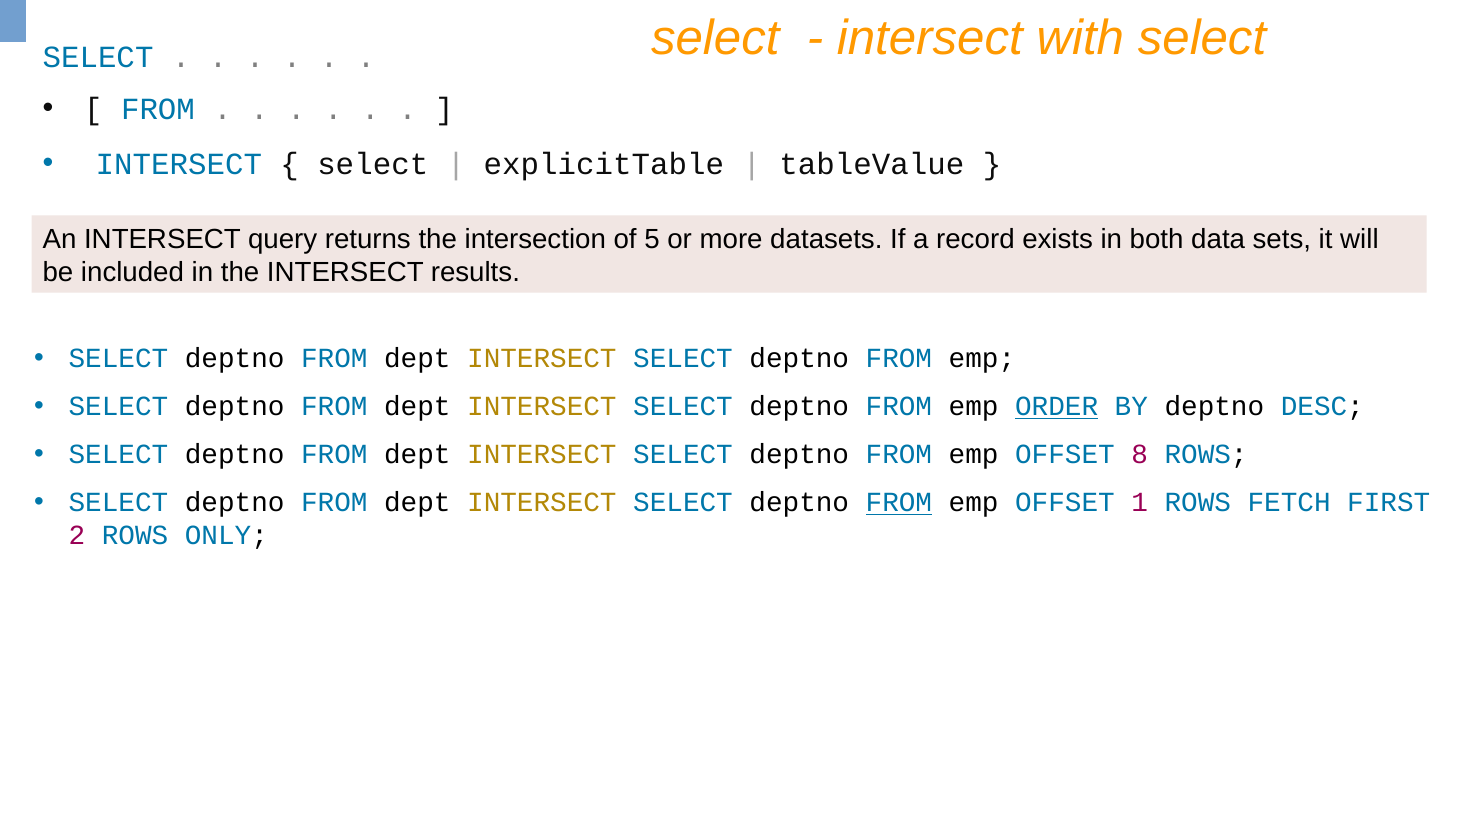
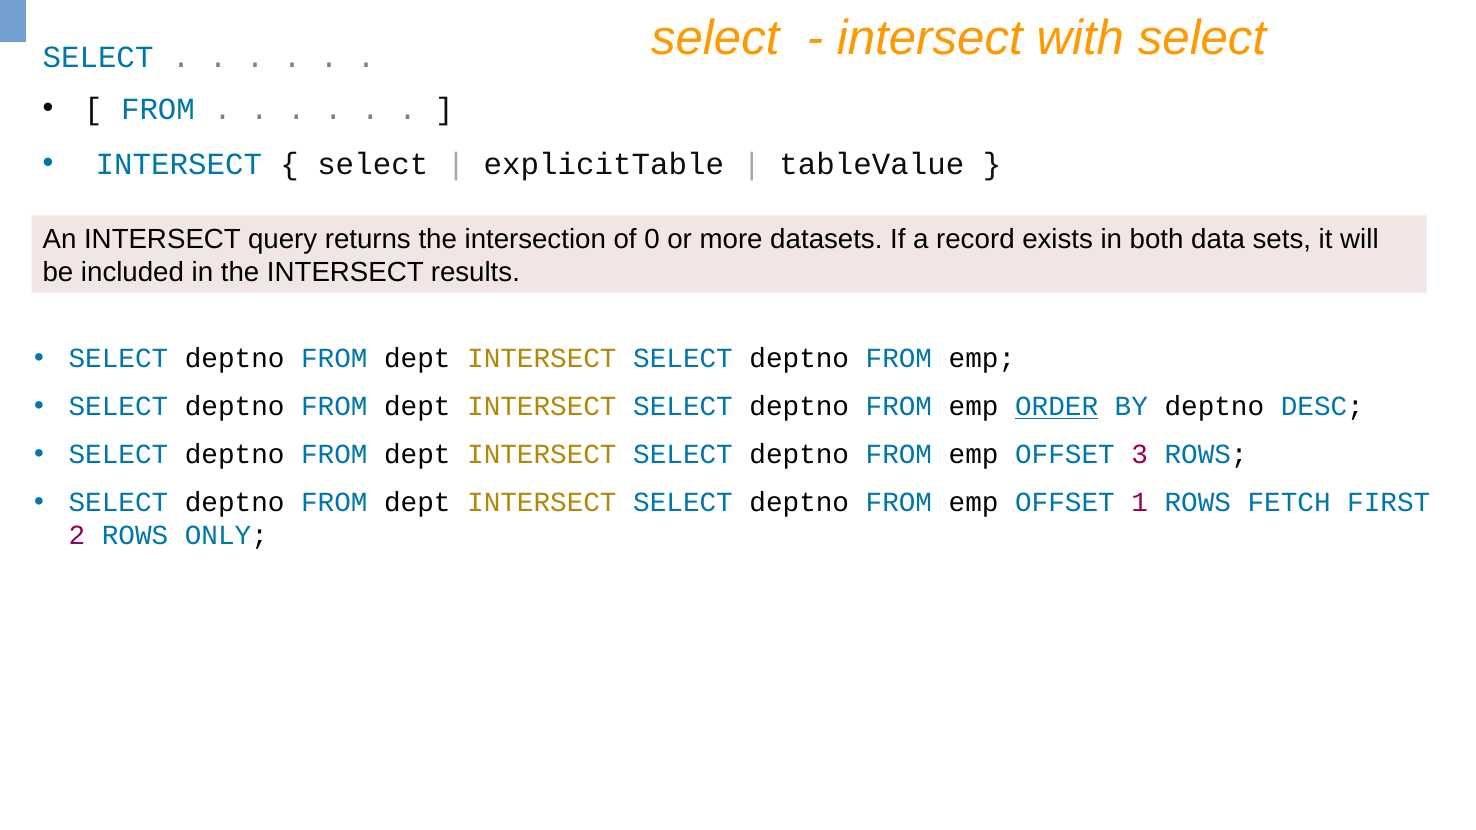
5: 5 -> 0 (652, 240)
8: 8 -> 3 (1140, 455)
FROM underline: present -> none (899, 503)
